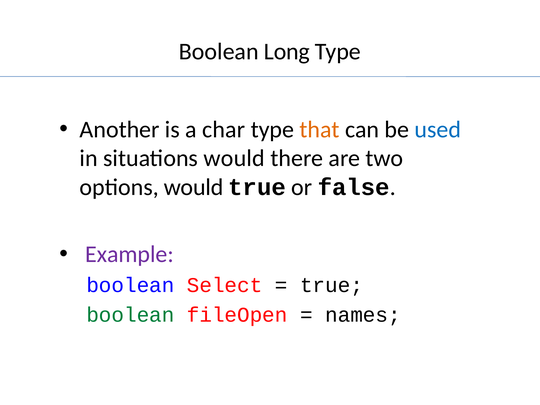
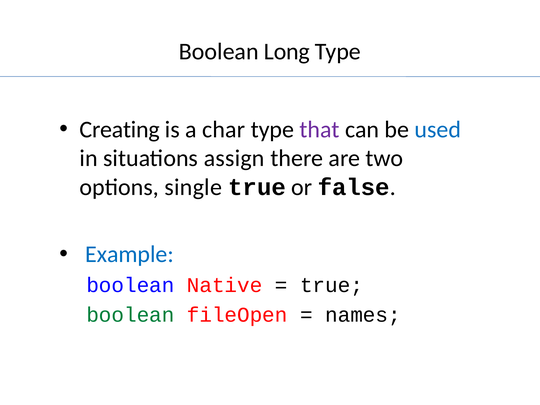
Another: Another -> Creating (120, 130)
that colour: orange -> purple (320, 130)
situations would: would -> assign (234, 158)
options would: would -> single (193, 187)
Example colour: purple -> blue (129, 254)
Select: Select -> Native (225, 285)
